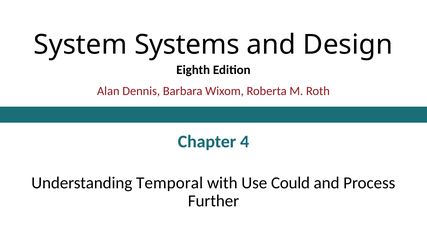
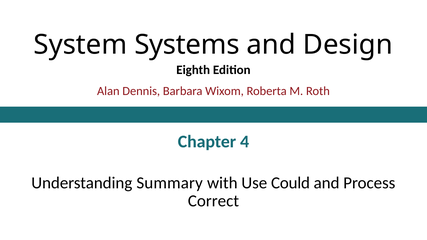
Temporal: Temporal -> Summary (170, 183)
Further: Further -> Correct (213, 201)
